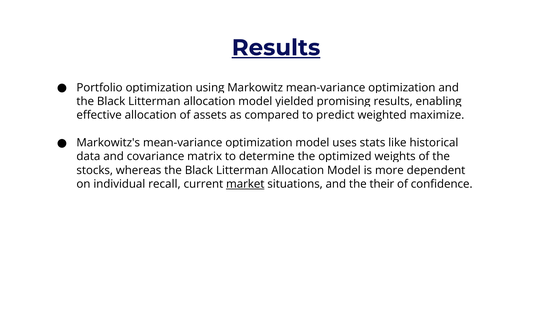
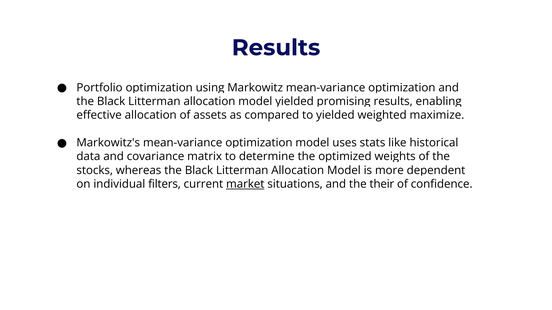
Results underline: present -> none (276, 48)
to predict: predict -> yielded (335, 115)
recall: recall -> filters (165, 184)
